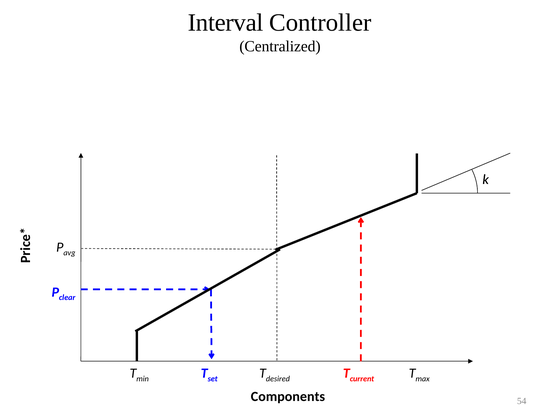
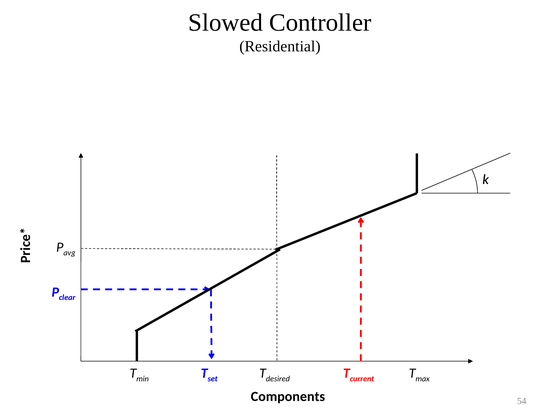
Interval: Interval -> Slowed (226, 23)
Centralized: Centralized -> Residential (280, 46)
